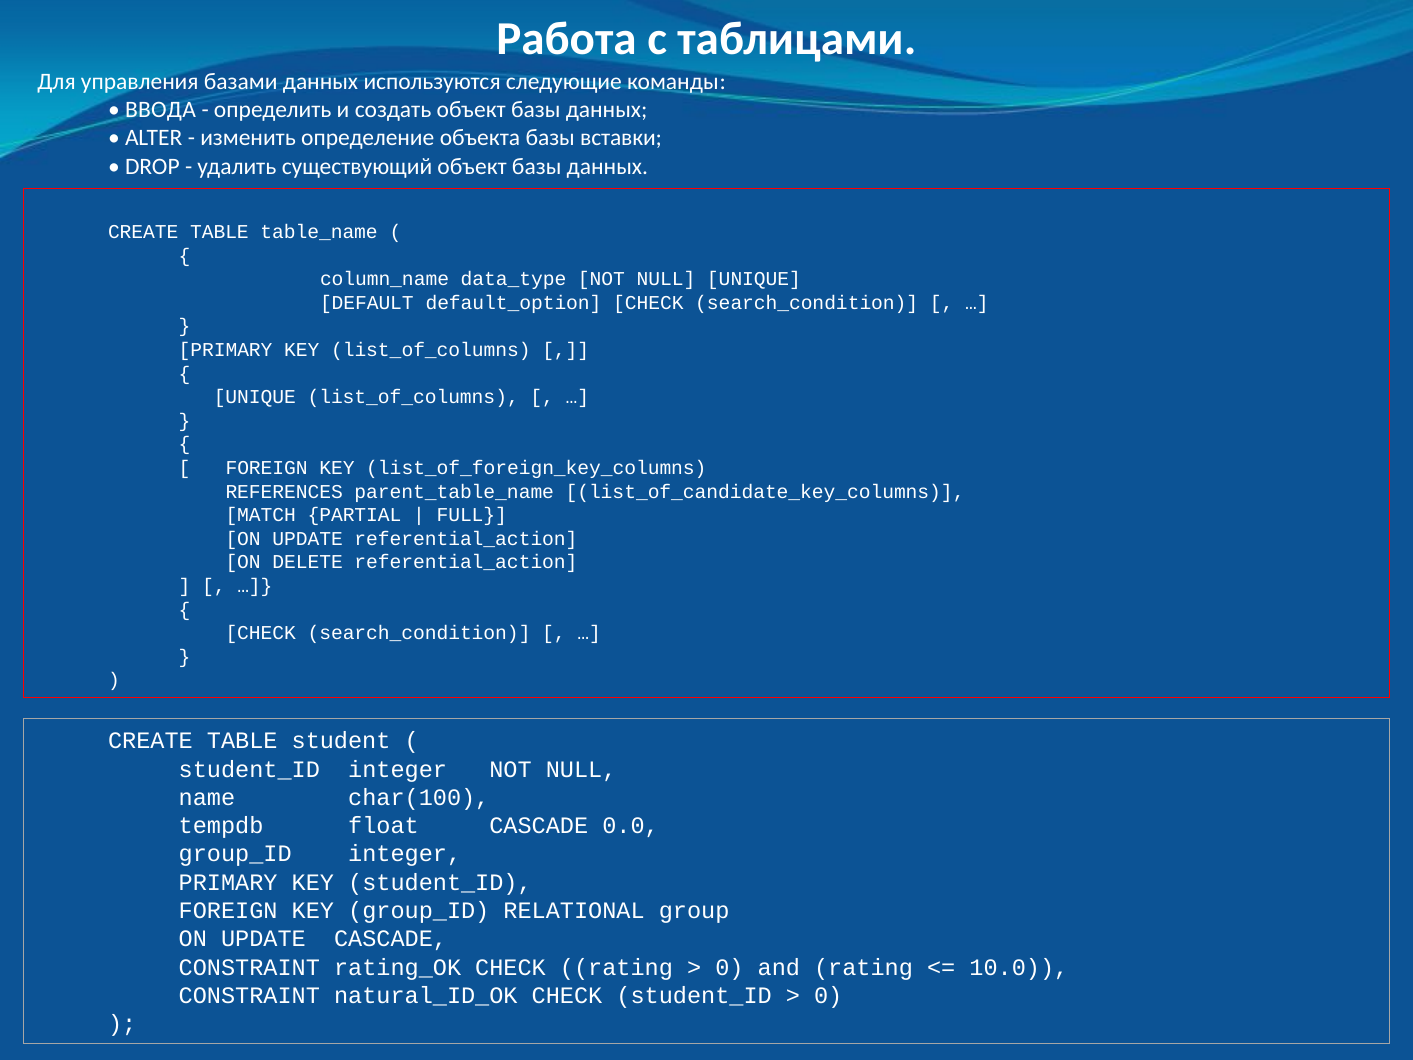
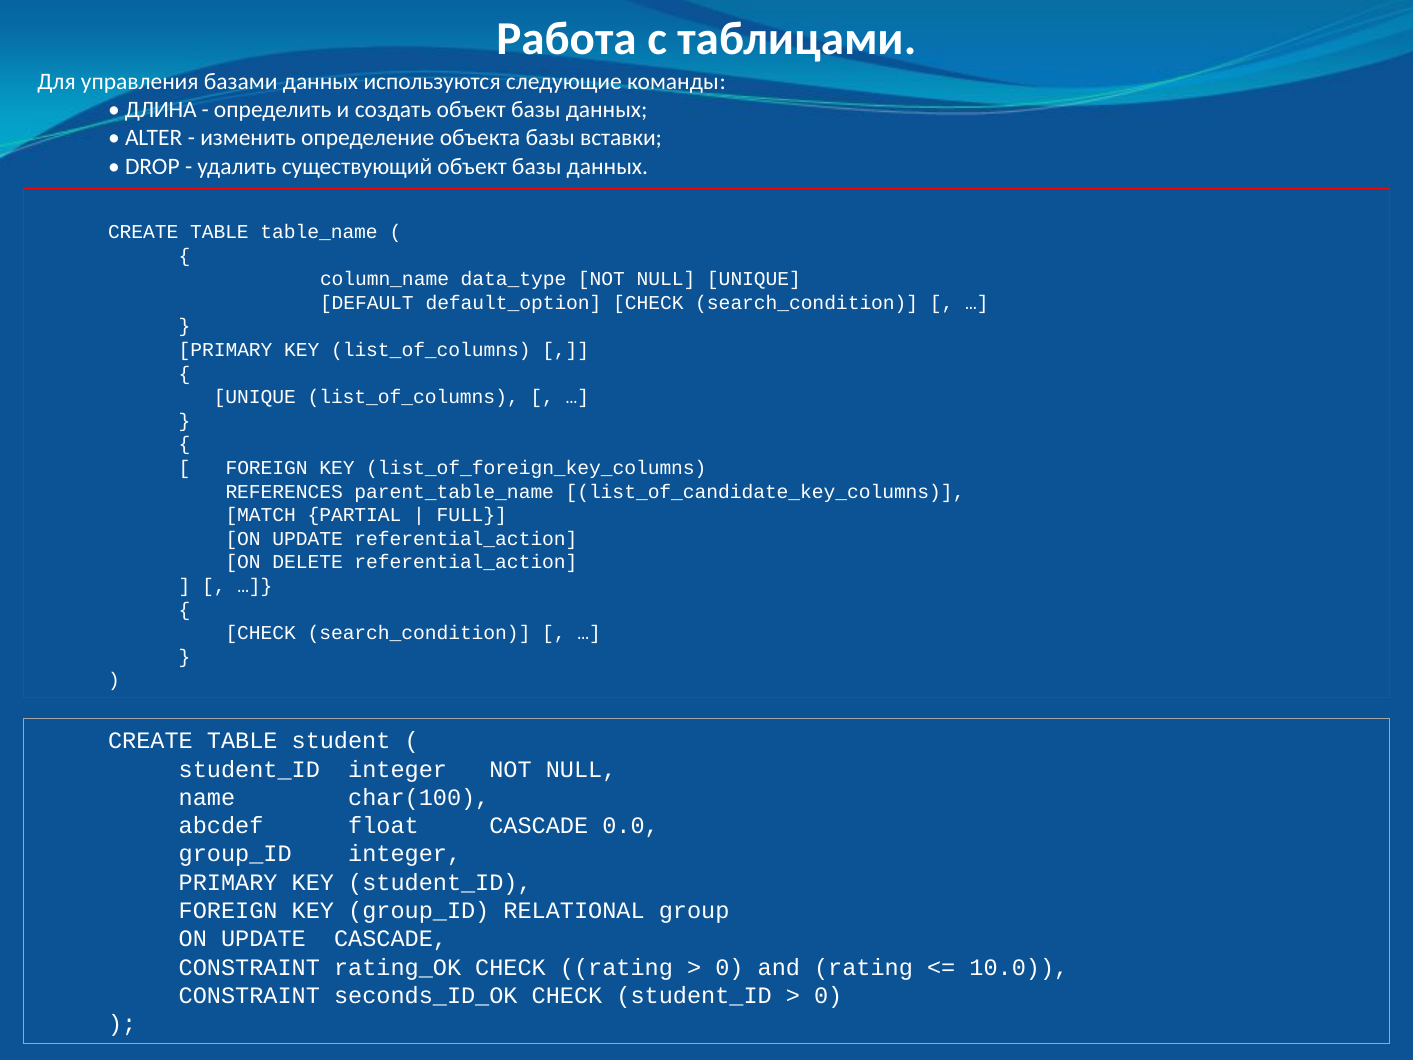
ВВОДА: ВВОДА -> ДЛИНА (161, 110)
tempdb: tempdb -> abcdef (221, 826)
natural_ID_OK: natural_ID_OK -> seconds_ID_OK (426, 995)
